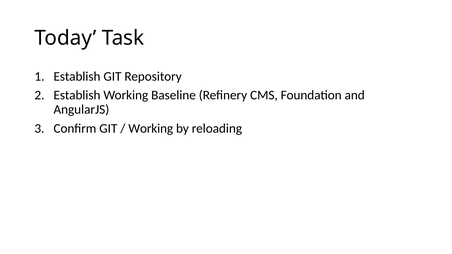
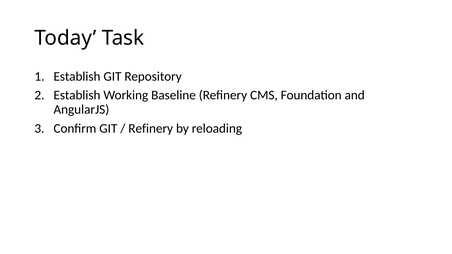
Working: Working -> Refinery (151, 129)
